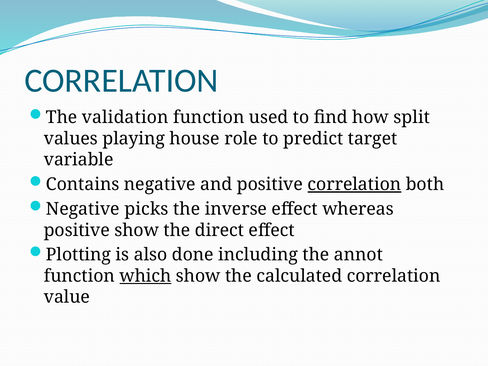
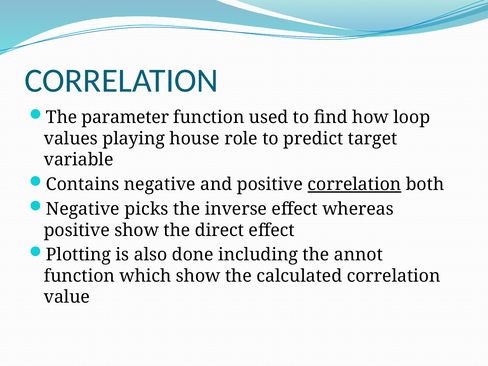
validation: validation -> parameter (125, 117)
split: split -> loop (412, 117)
which underline: present -> none (145, 276)
